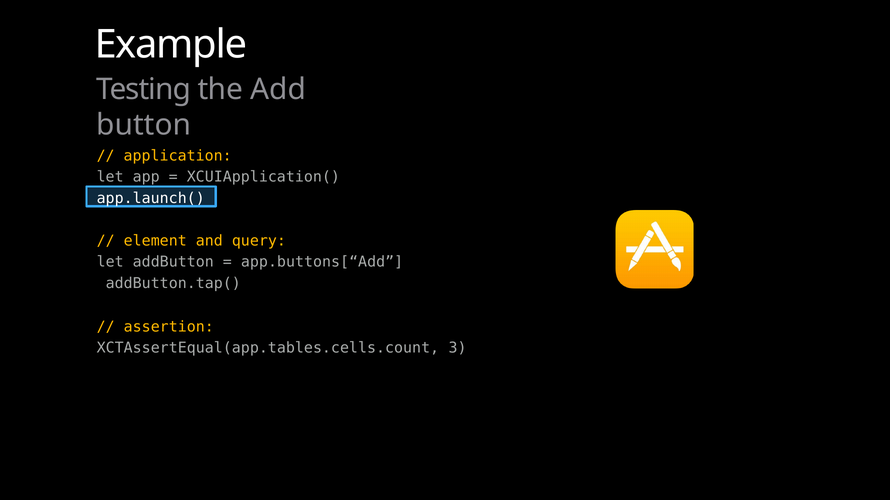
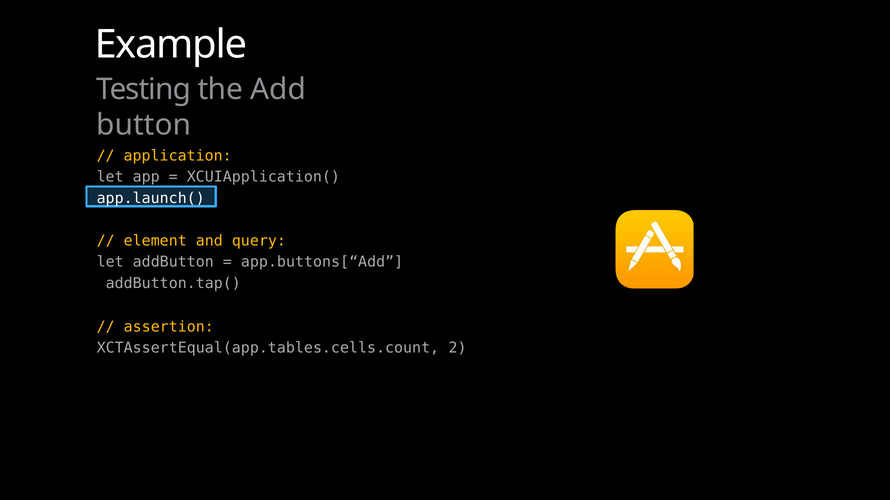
3: 3 -> 2 (458, 348)
